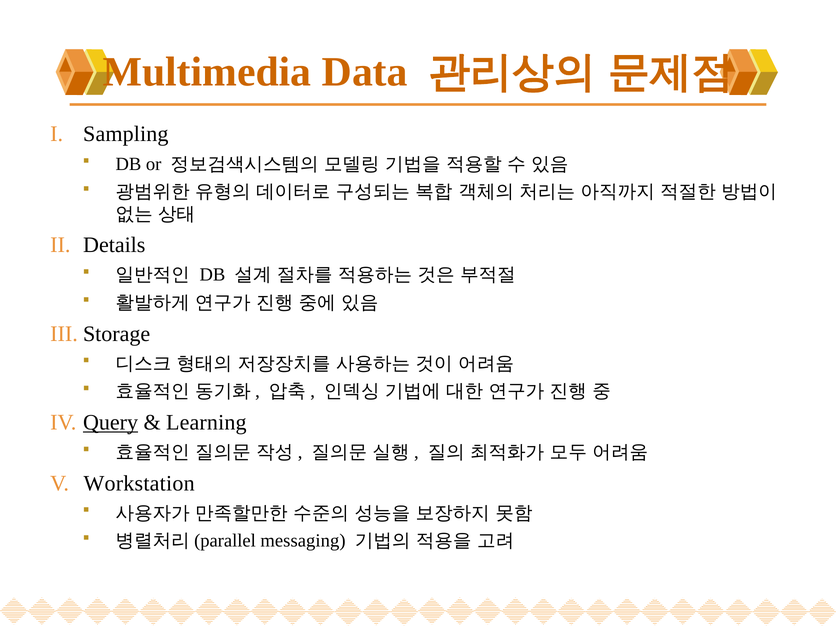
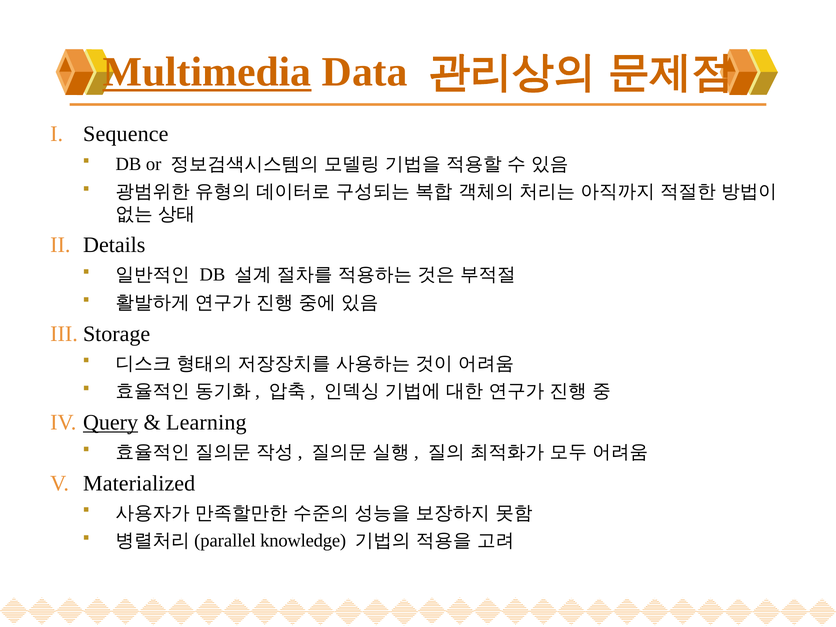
Multimedia underline: none -> present (207, 72)
Sampling: Sampling -> Sequence (126, 134)
Workstation: Workstation -> Materialized (139, 483)
messaging: messaging -> knowledge (303, 541)
